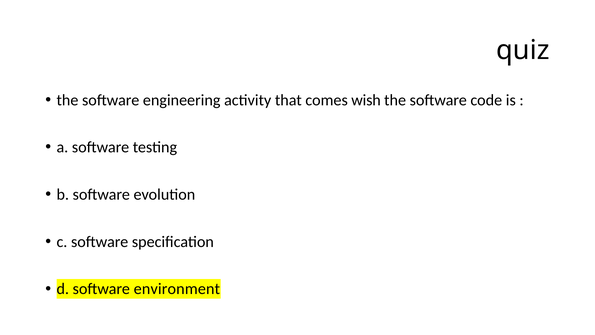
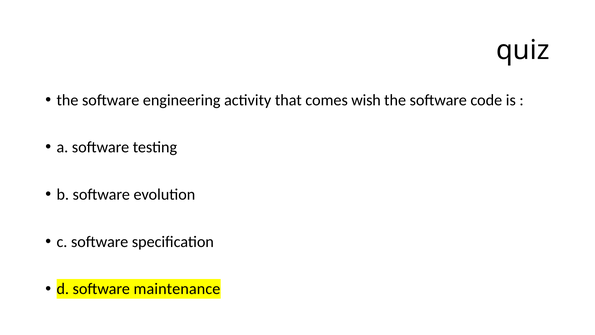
environment: environment -> maintenance (177, 289)
